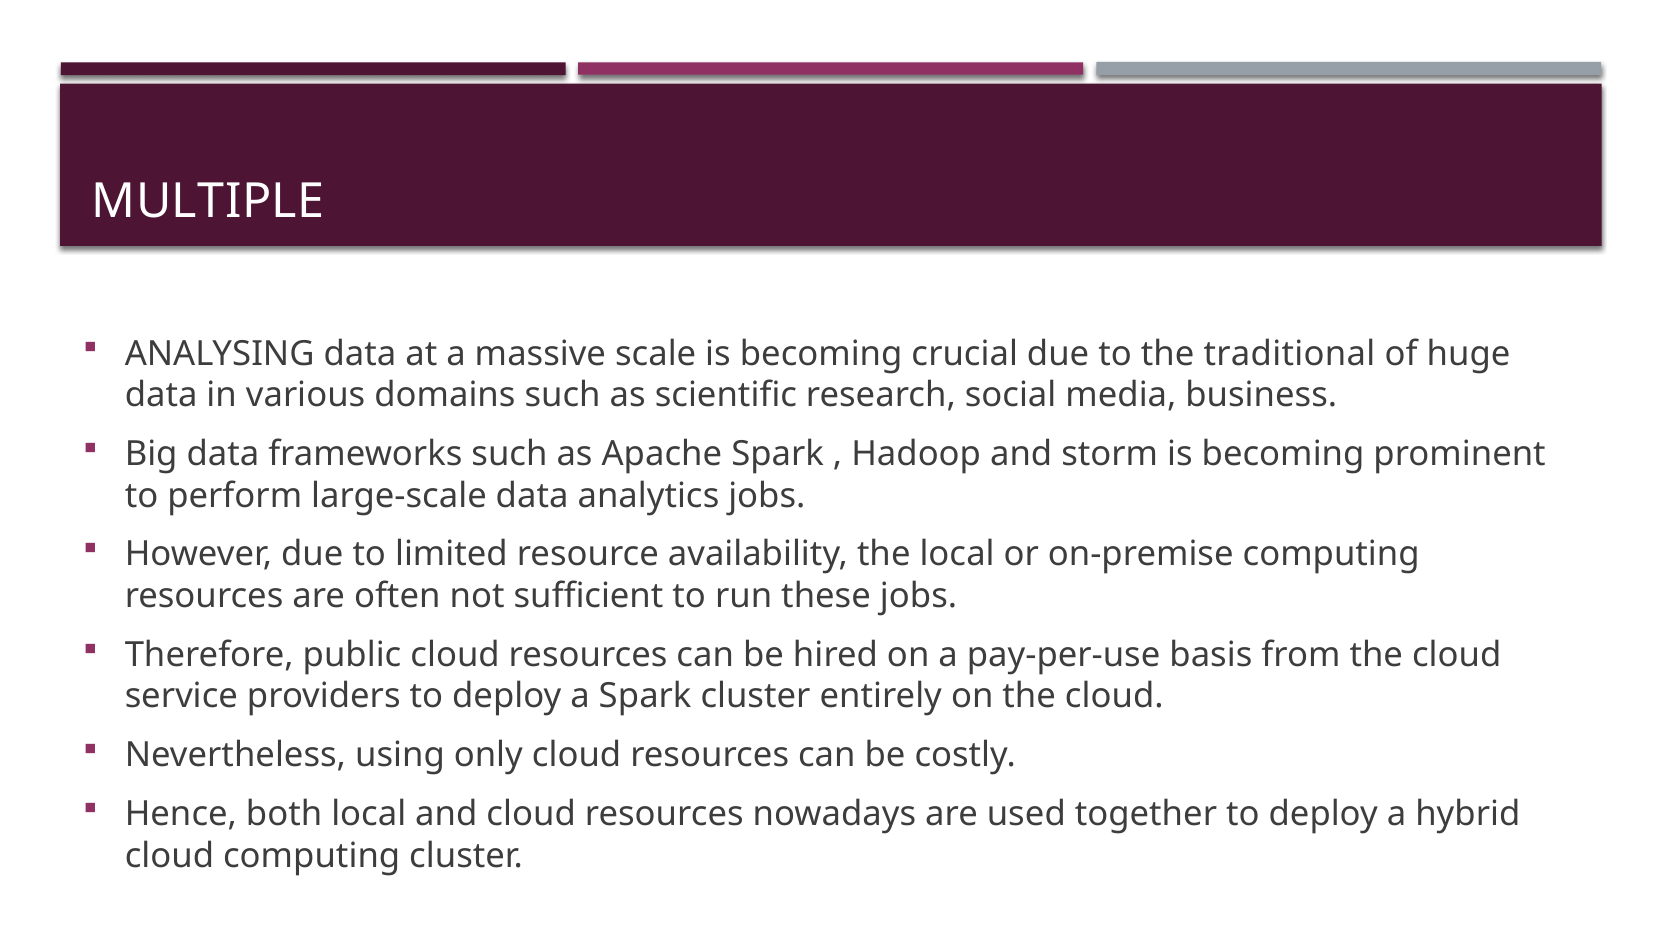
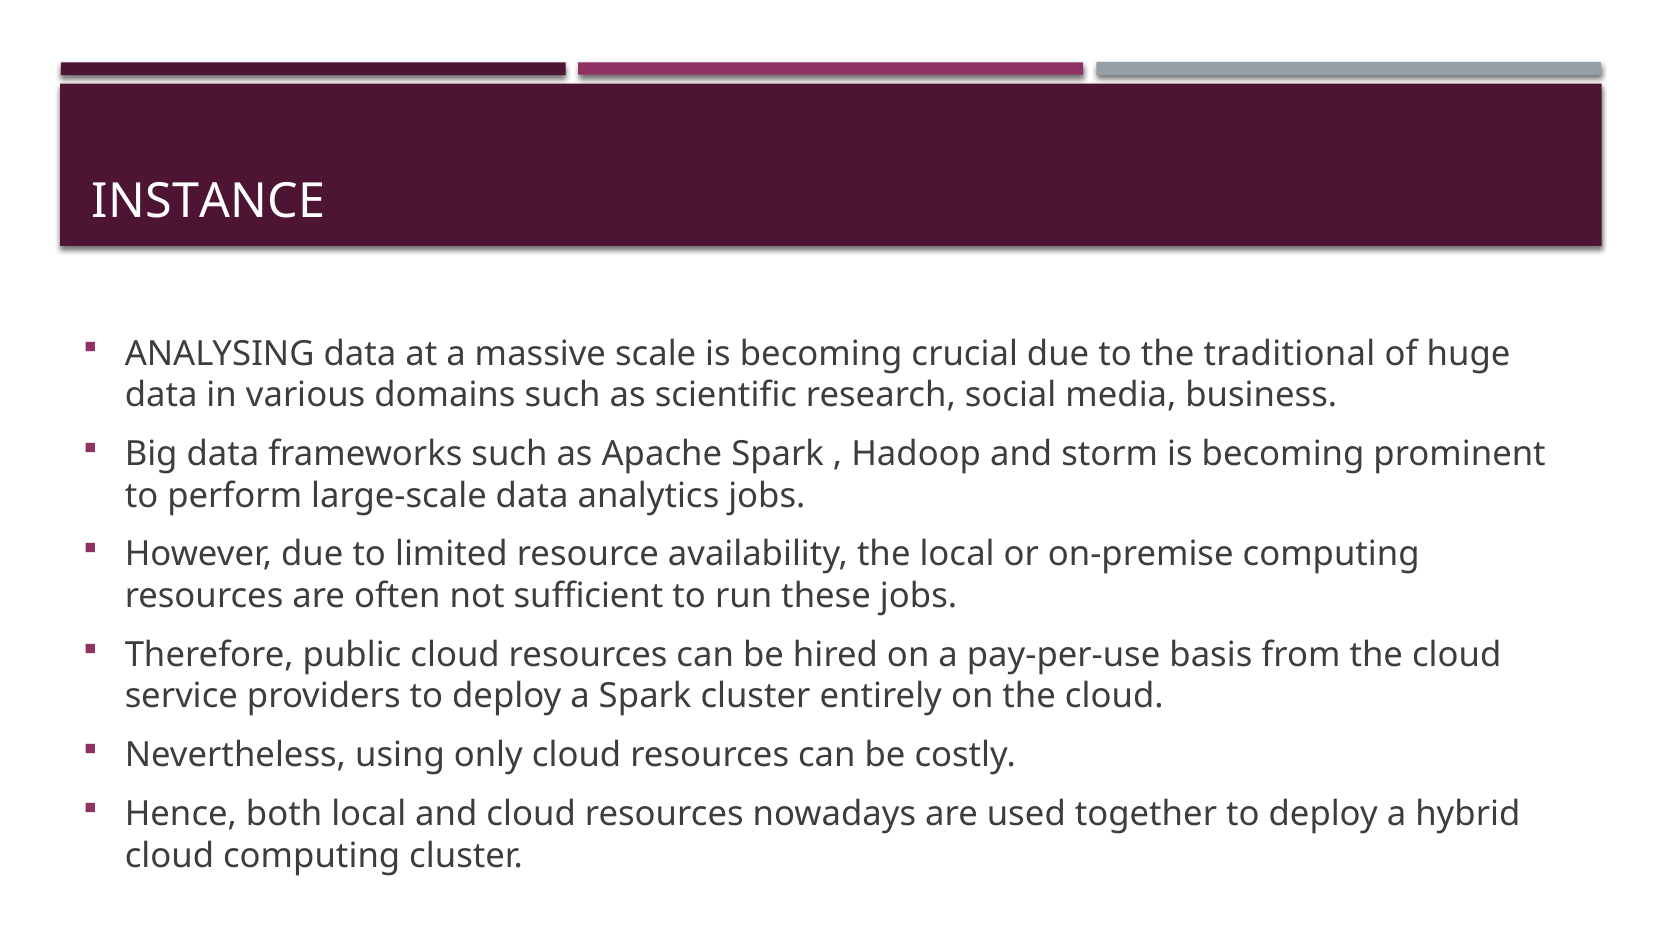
MULTIPLE: MULTIPLE -> INSTANCE (208, 202)
